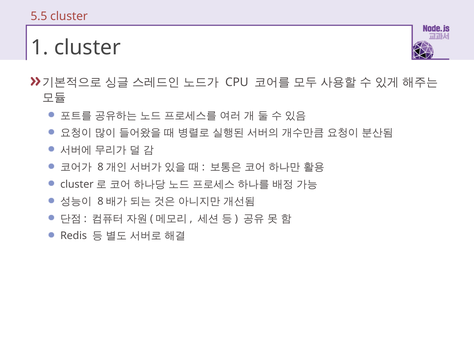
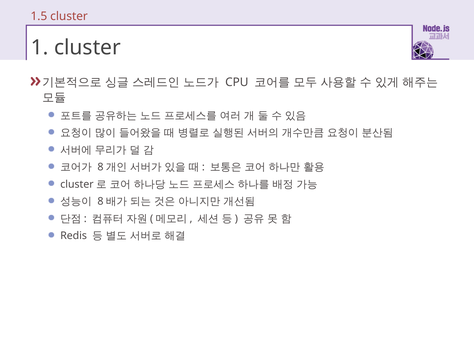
5.5: 5.5 -> 1.5 (39, 16)
